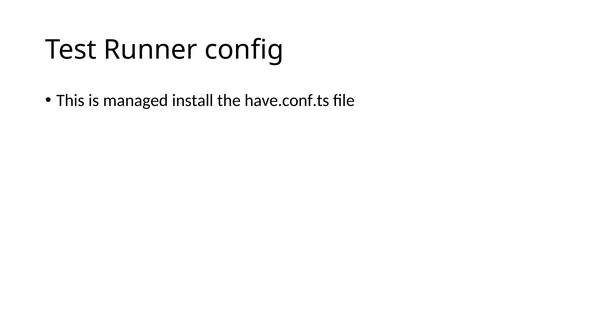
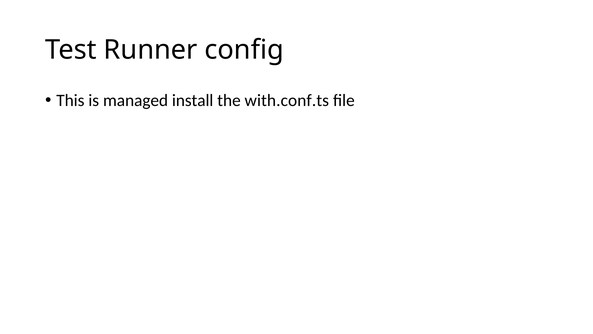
have.conf.ts: have.conf.ts -> with.conf.ts (287, 100)
